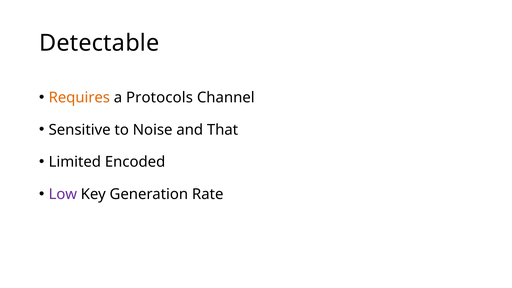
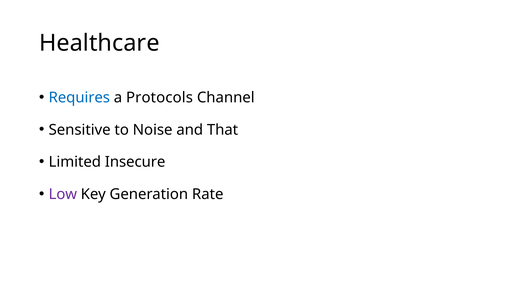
Detectable: Detectable -> Healthcare (99, 43)
Requires colour: orange -> blue (79, 98)
Encoded: Encoded -> Insecure (135, 162)
